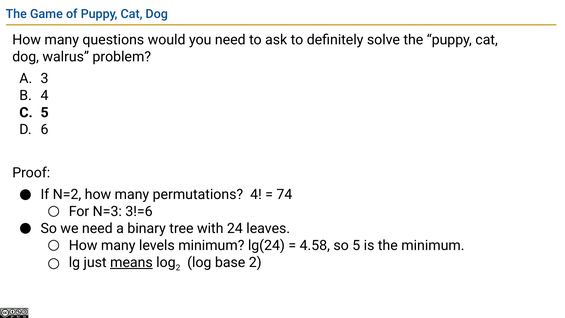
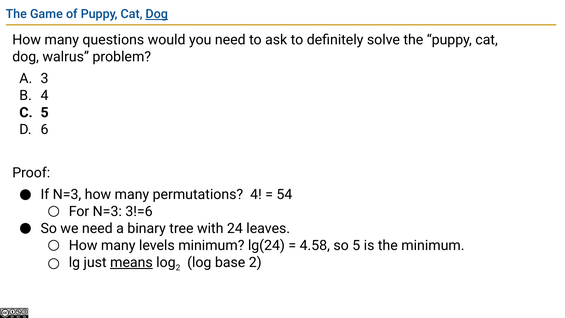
Dog underline: none -> present (157, 14)
If N=2: N=2 -> N=3 (67, 194)
74: 74 -> 54 (284, 194)
